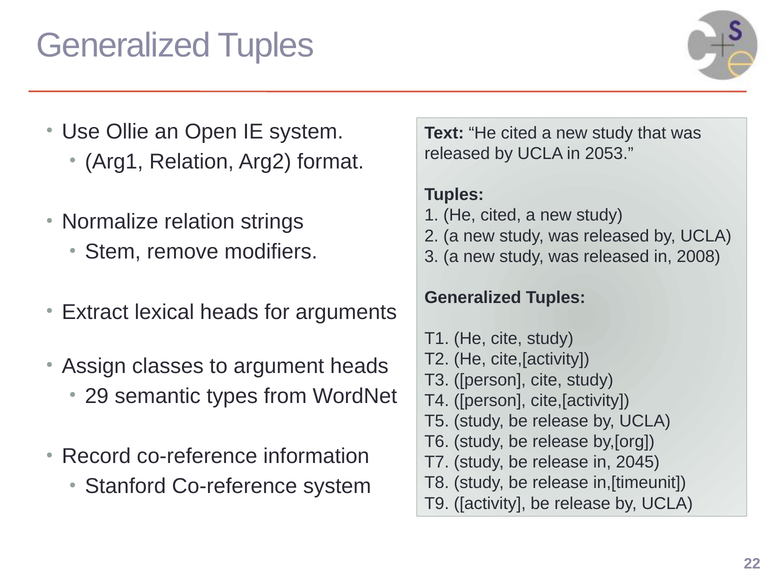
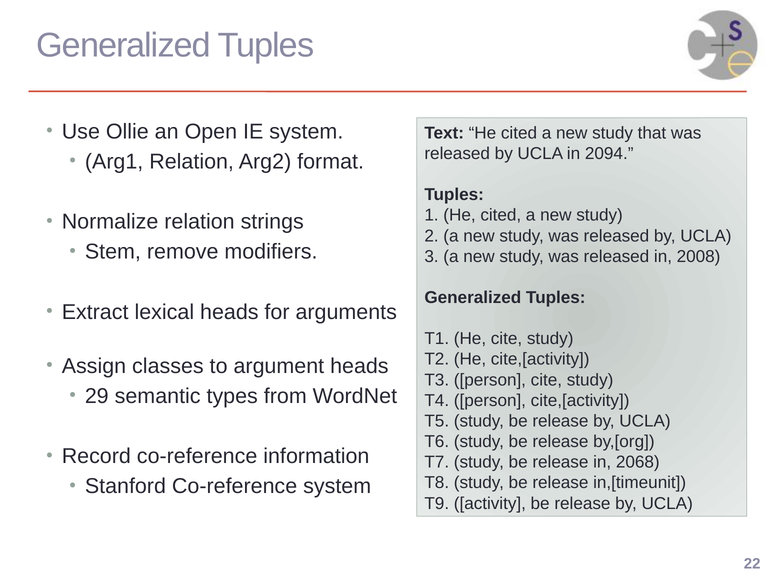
2053: 2053 -> 2094 (609, 154)
2045: 2045 -> 2068 (638, 462)
